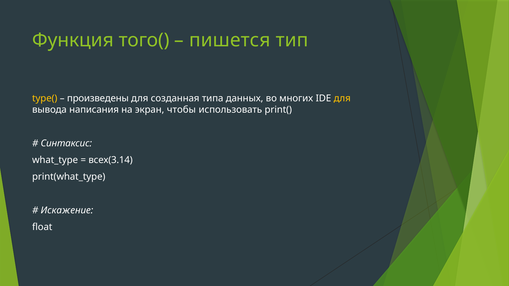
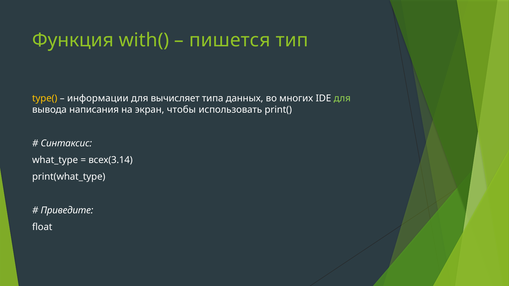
того(: того( -> with( (144, 40)
произведены: произведены -> информации (98, 99)
созданная: созданная -> вычисляет (175, 99)
для colour: yellow -> light green (342, 99)
Искажение: Искажение -> Приведите (67, 211)
